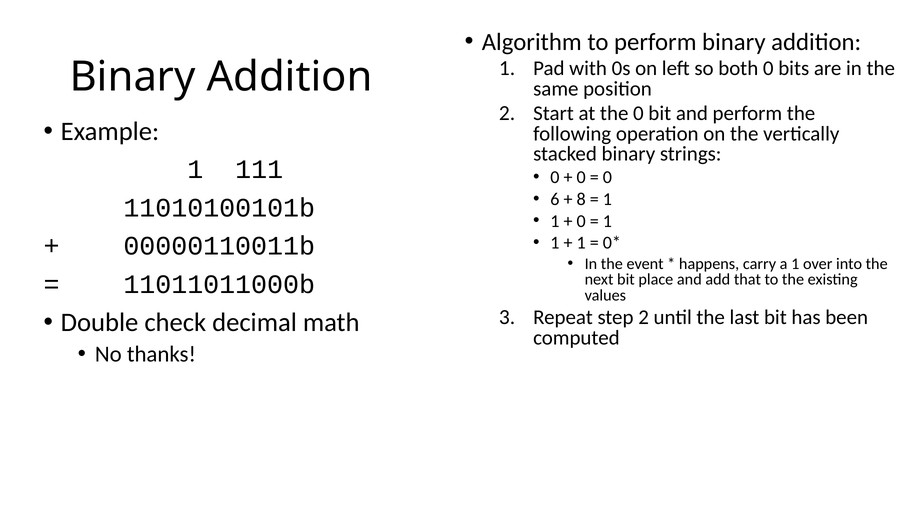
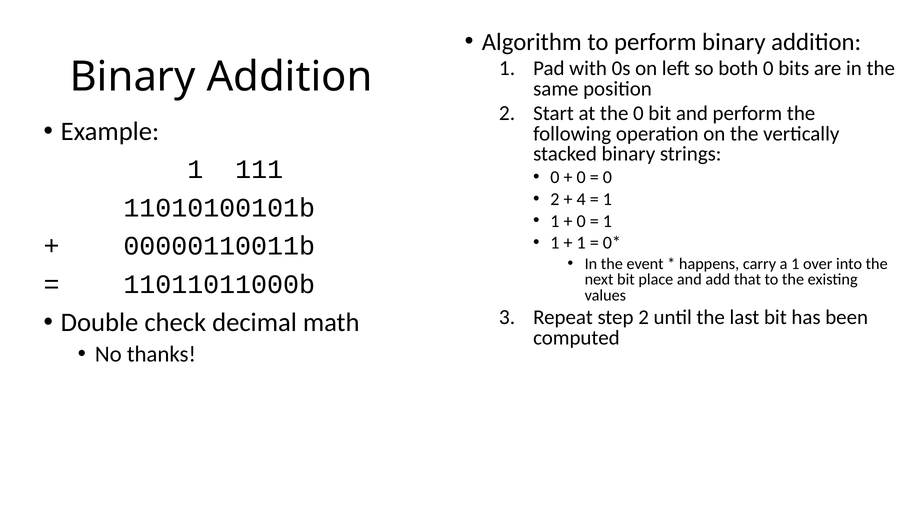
6: 6 -> 2 (555, 199)
8: 8 -> 4 (581, 199)
